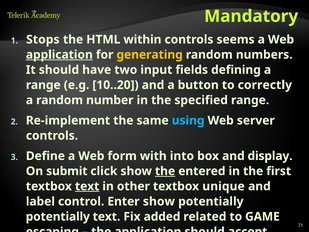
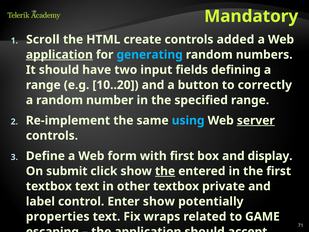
Stops: Stops -> Scroll (43, 39)
within: within -> create (142, 39)
seems: seems -> added (235, 39)
generating colour: yellow -> light blue (150, 55)
server underline: none -> present (256, 120)
with into: into -> first (182, 156)
text underline: present -> none (87, 186)
unique: unique -> private (224, 186)
potentially: potentially -> properties (58, 216)
added: added -> wraps (162, 216)
